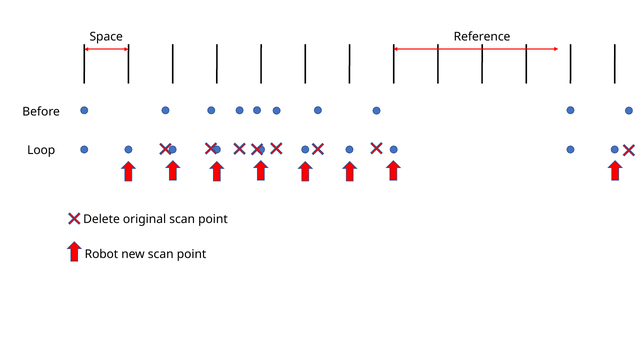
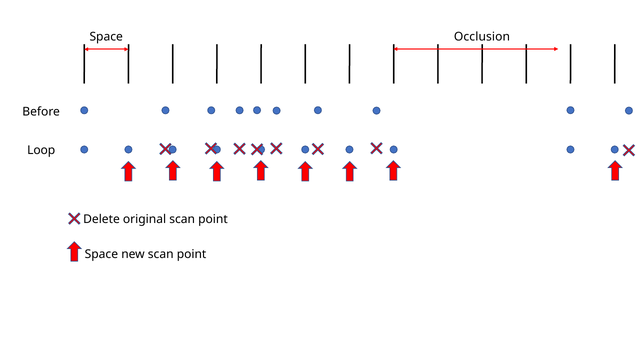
Reference: Reference -> Occlusion (482, 37)
Robot: Robot -> Space (101, 254)
